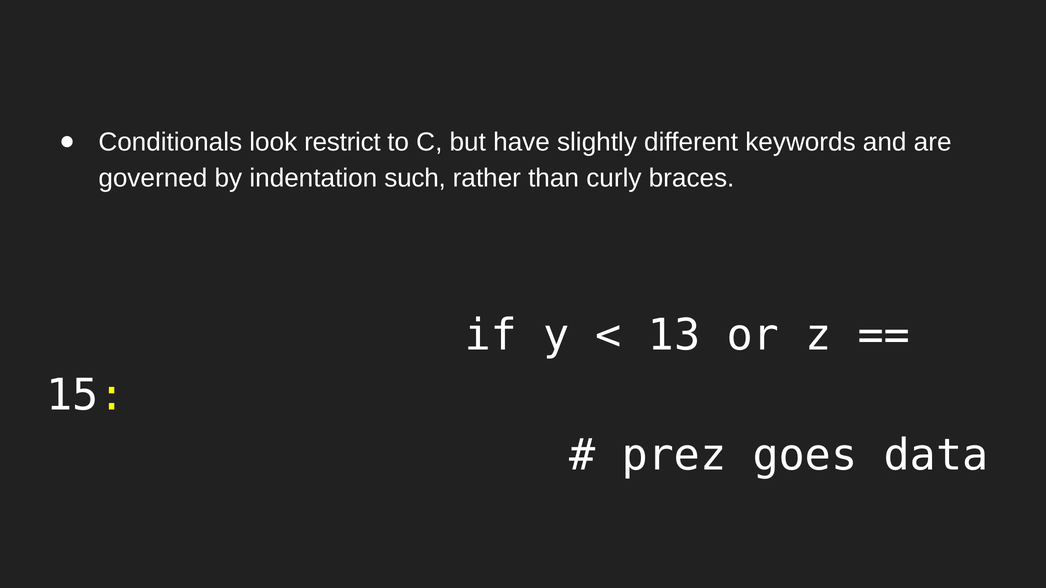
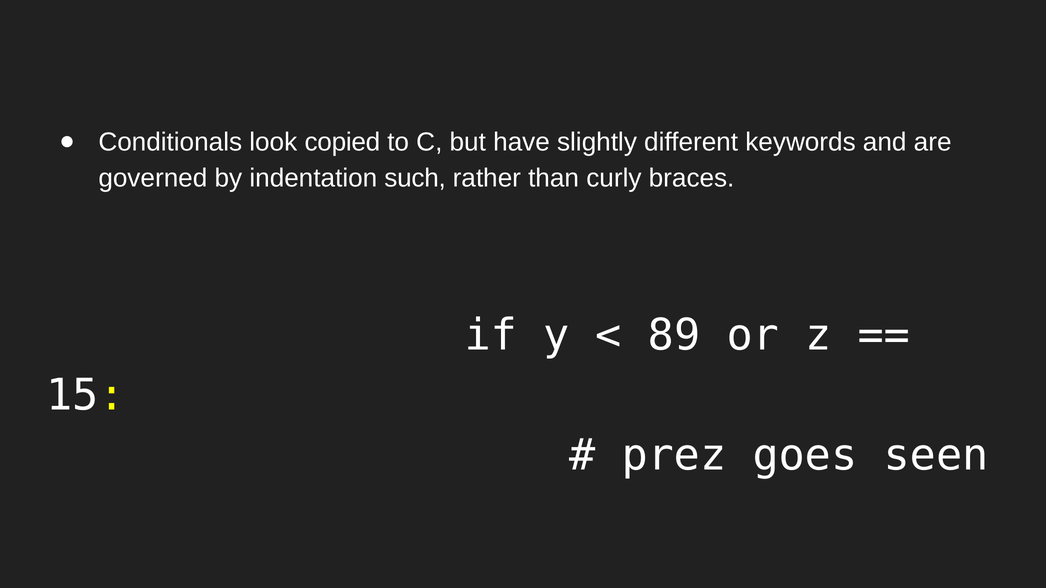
restrict: restrict -> copied (342, 142)
13: 13 -> 89 (674, 336)
data: data -> seen (936, 456)
